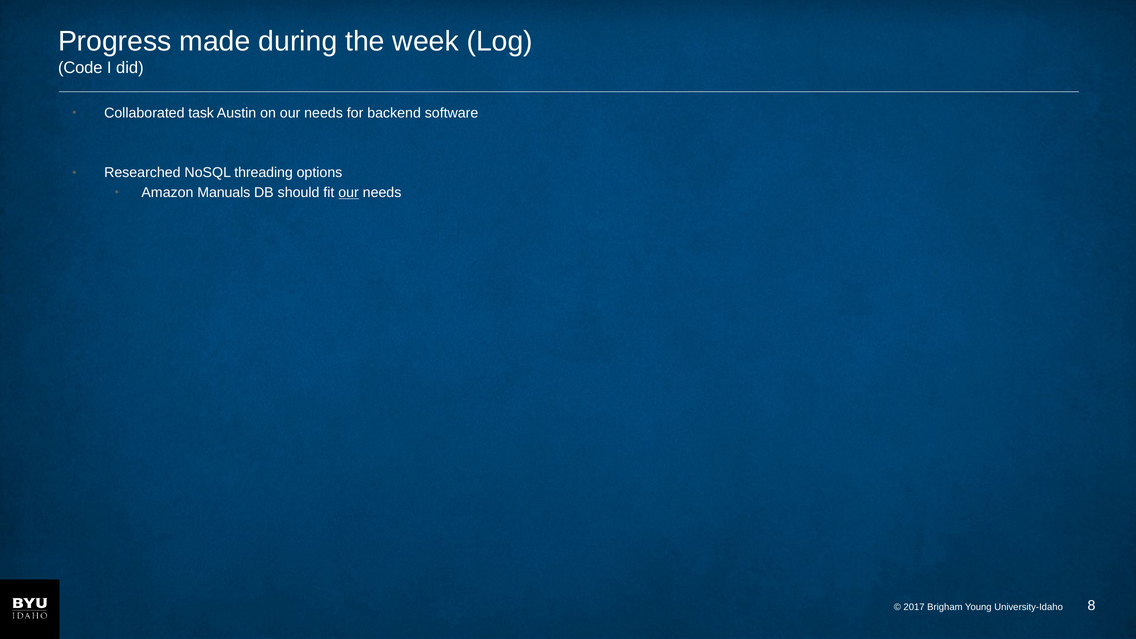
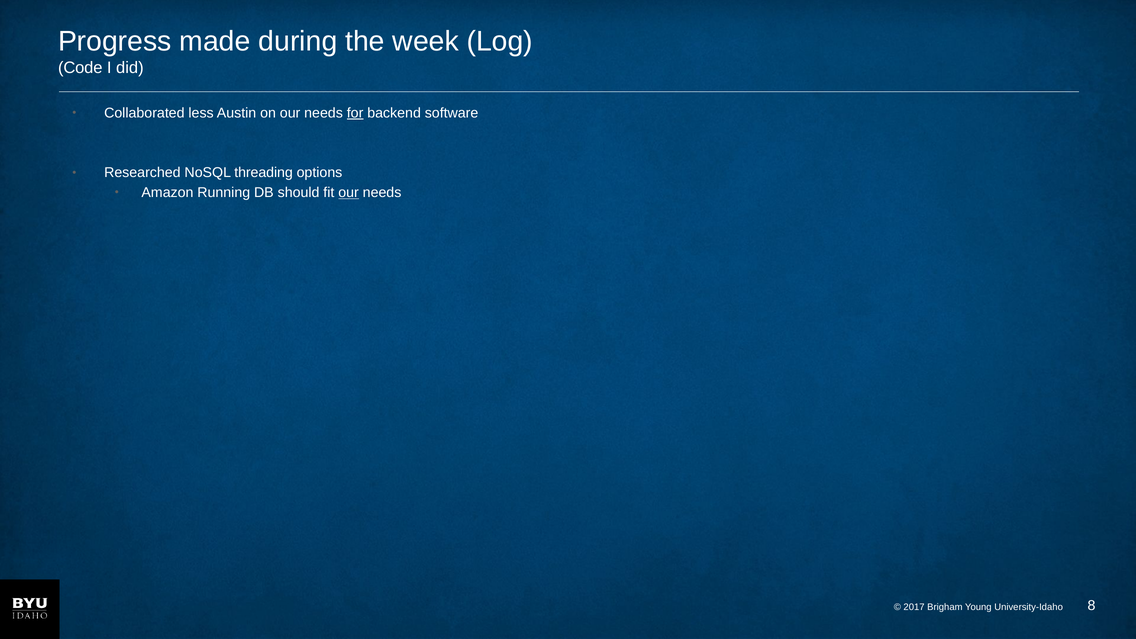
task: task -> less (201, 113)
for underline: none -> present (355, 113)
Manuals: Manuals -> Running (224, 193)
